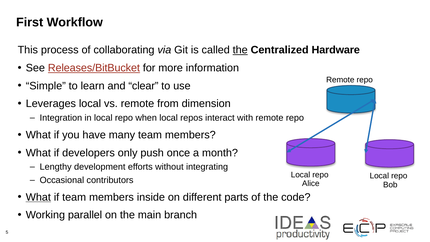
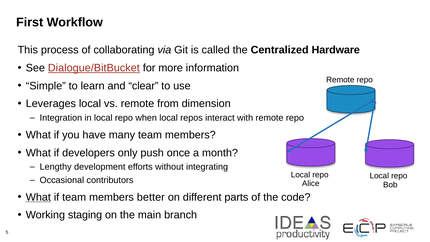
the underline: present -> none (240, 50)
Releases/BitBucket: Releases/BitBucket -> Dialogue/BitBucket (94, 68)
inside: inside -> better (151, 197)
parallel: parallel -> staging (85, 215)
